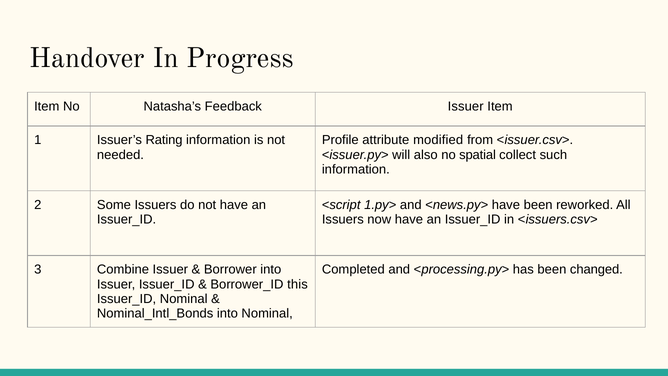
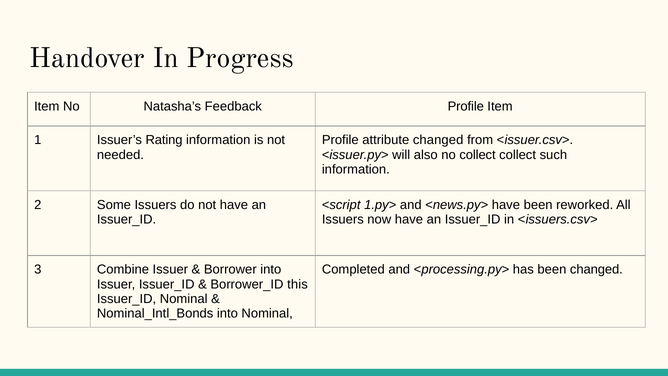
Feedback Issuer: Issuer -> Profile (466, 106)
attribute modified: modified -> changed (438, 140)
no spatial: spatial -> collect (478, 155)
